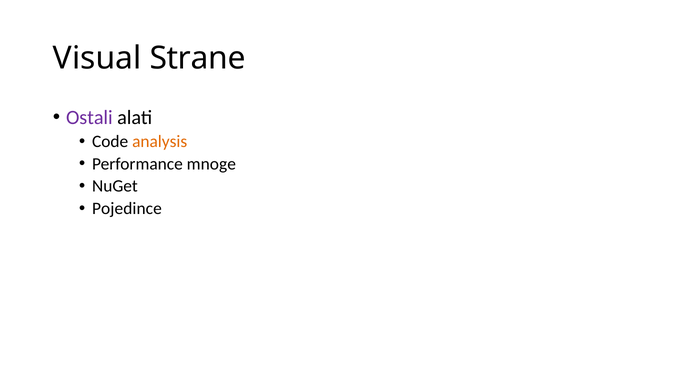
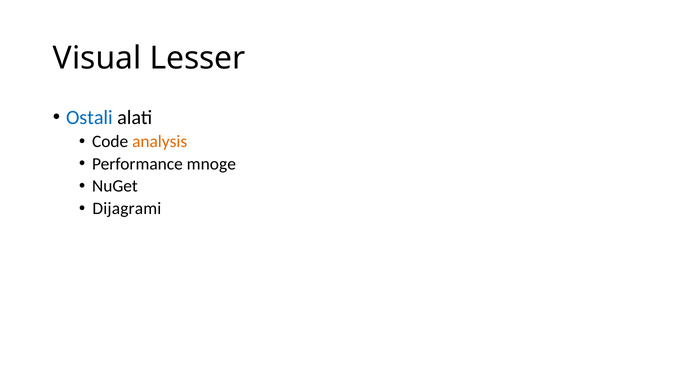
Strane: Strane -> Lesser (197, 58)
Ostali colour: purple -> blue (89, 118)
Pojedince: Pojedince -> Dijagrami (127, 209)
